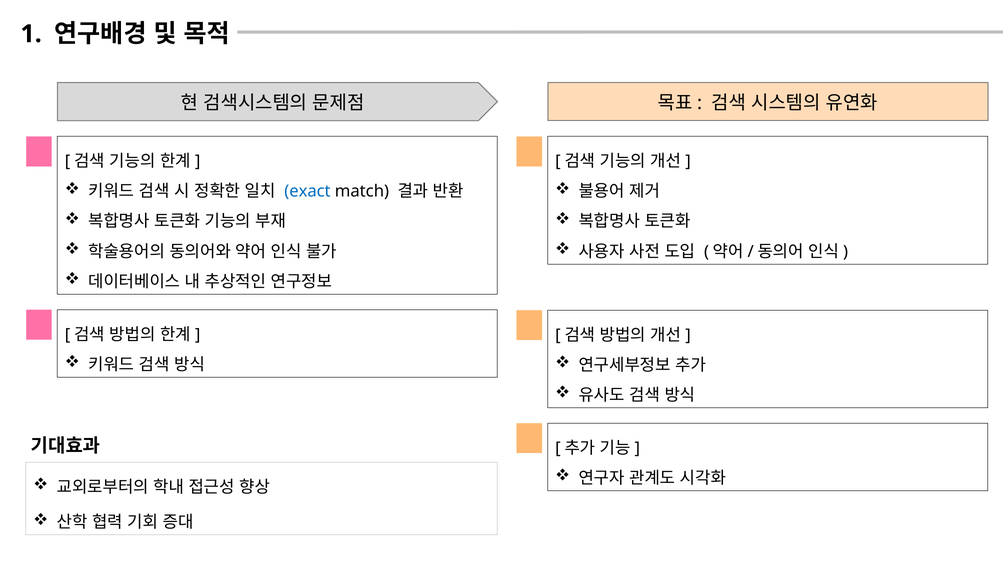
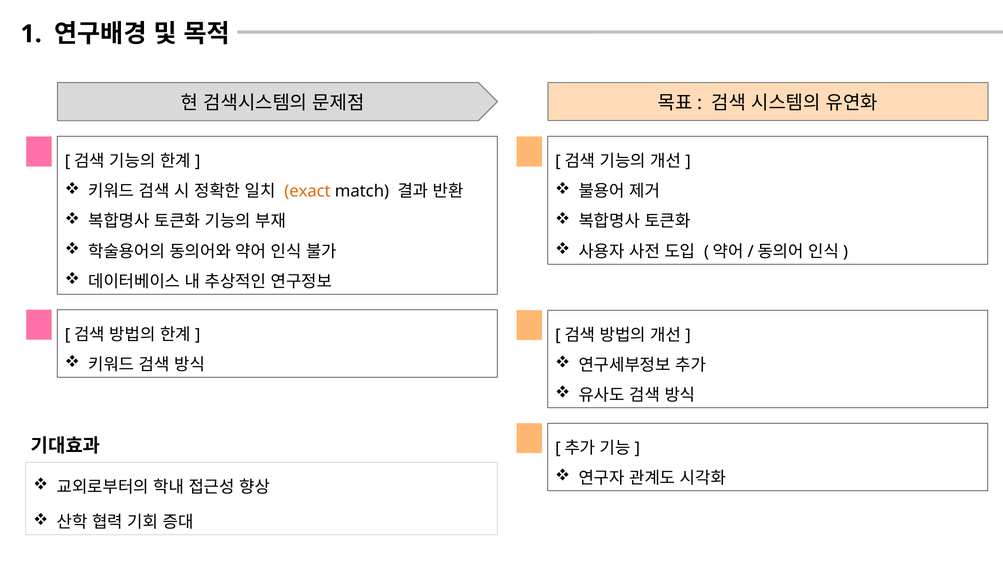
exact colour: blue -> orange (308, 191)
